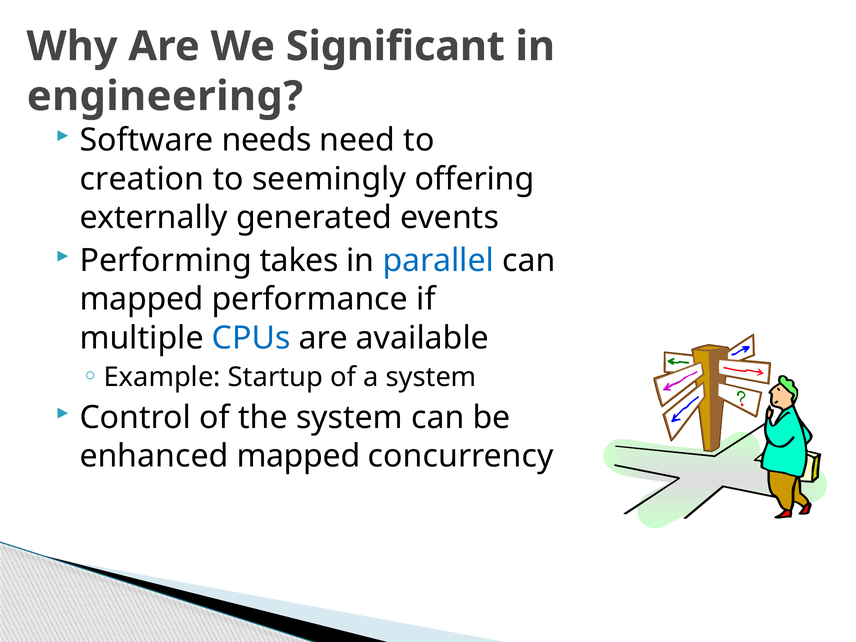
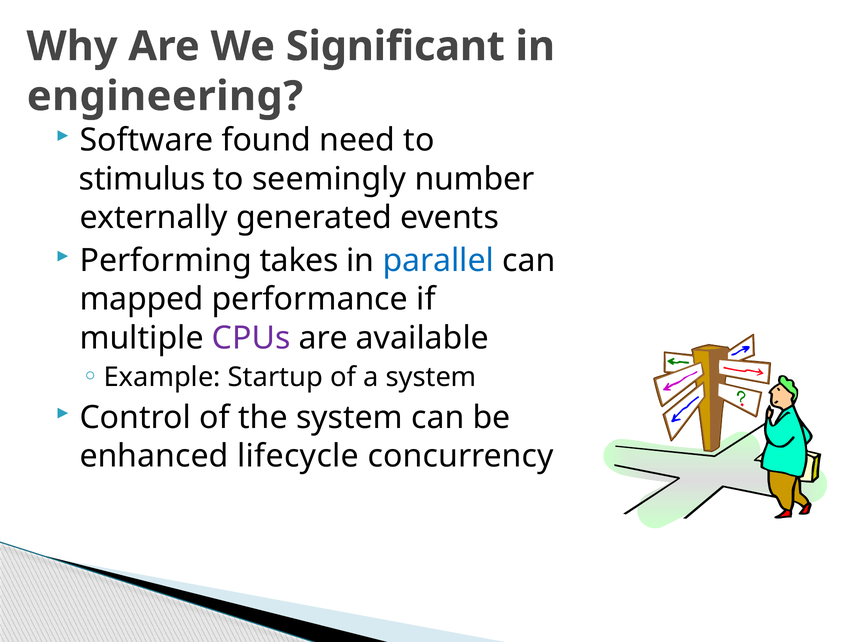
needs: needs -> found (266, 140)
creation: creation -> stimulus (142, 179)
offering: offering -> number (474, 179)
CPUs colour: blue -> purple (251, 338)
enhanced mapped: mapped -> lifecycle (298, 456)
